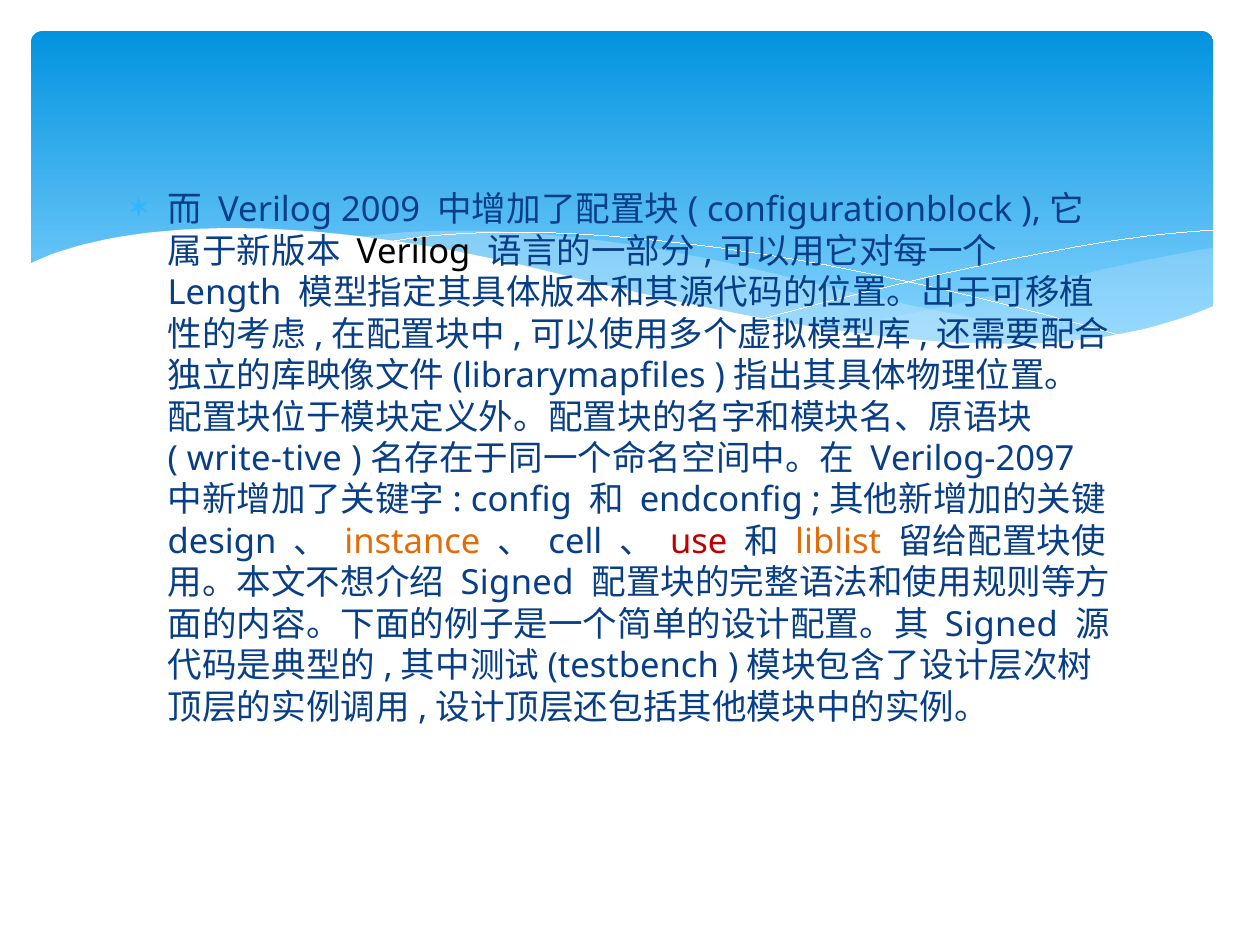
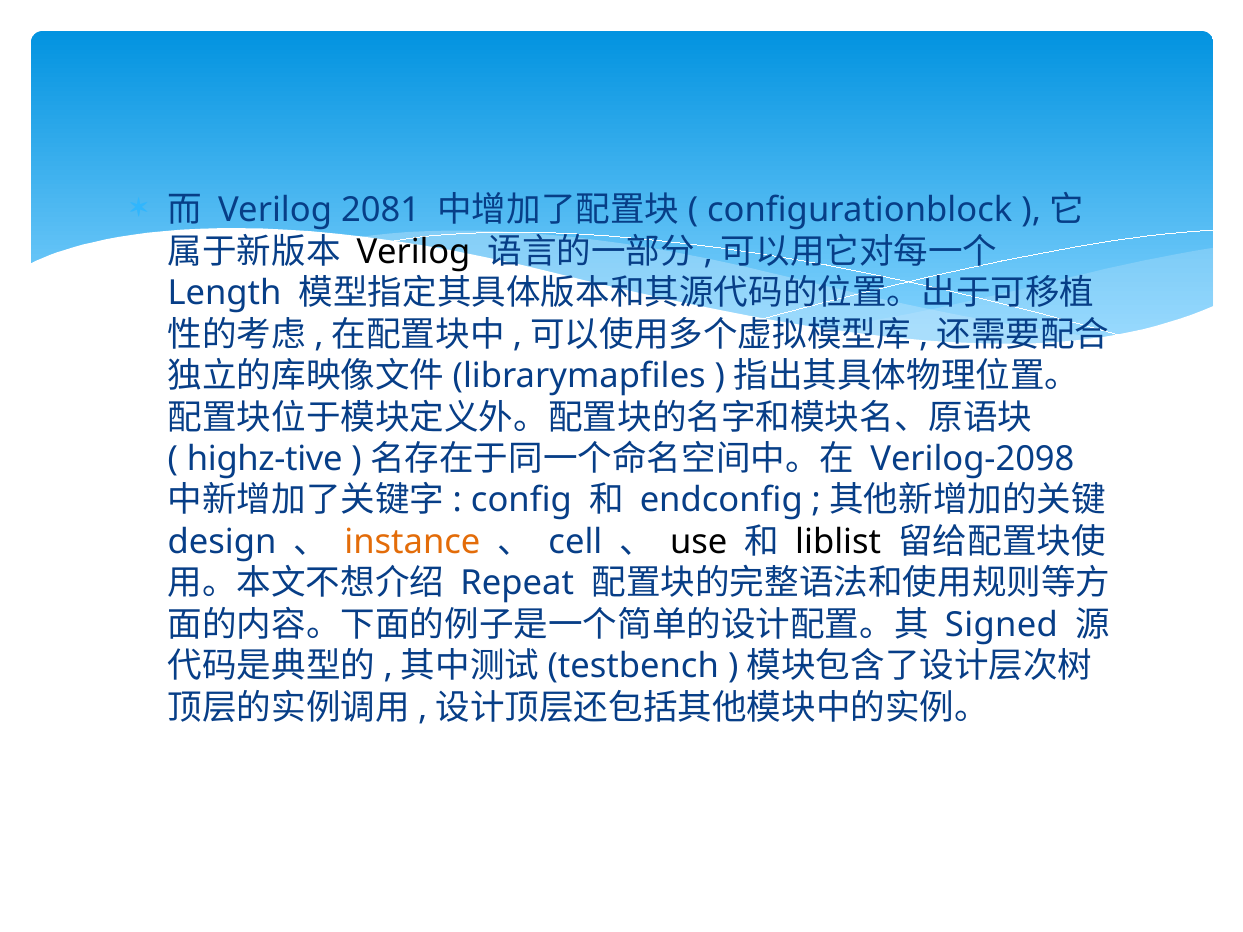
2009: 2009 -> 2081 (381, 211)
write-tive: write-tive -> highz-tive (265, 459)
Verilog-2097: Verilog-2097 -> Verilog-2098 (972, 459)
use colour: red -> black (699, 542)
liblist colour: orange -> black (838, 542)
Signed: Signed -> Repeat (517, 584)
